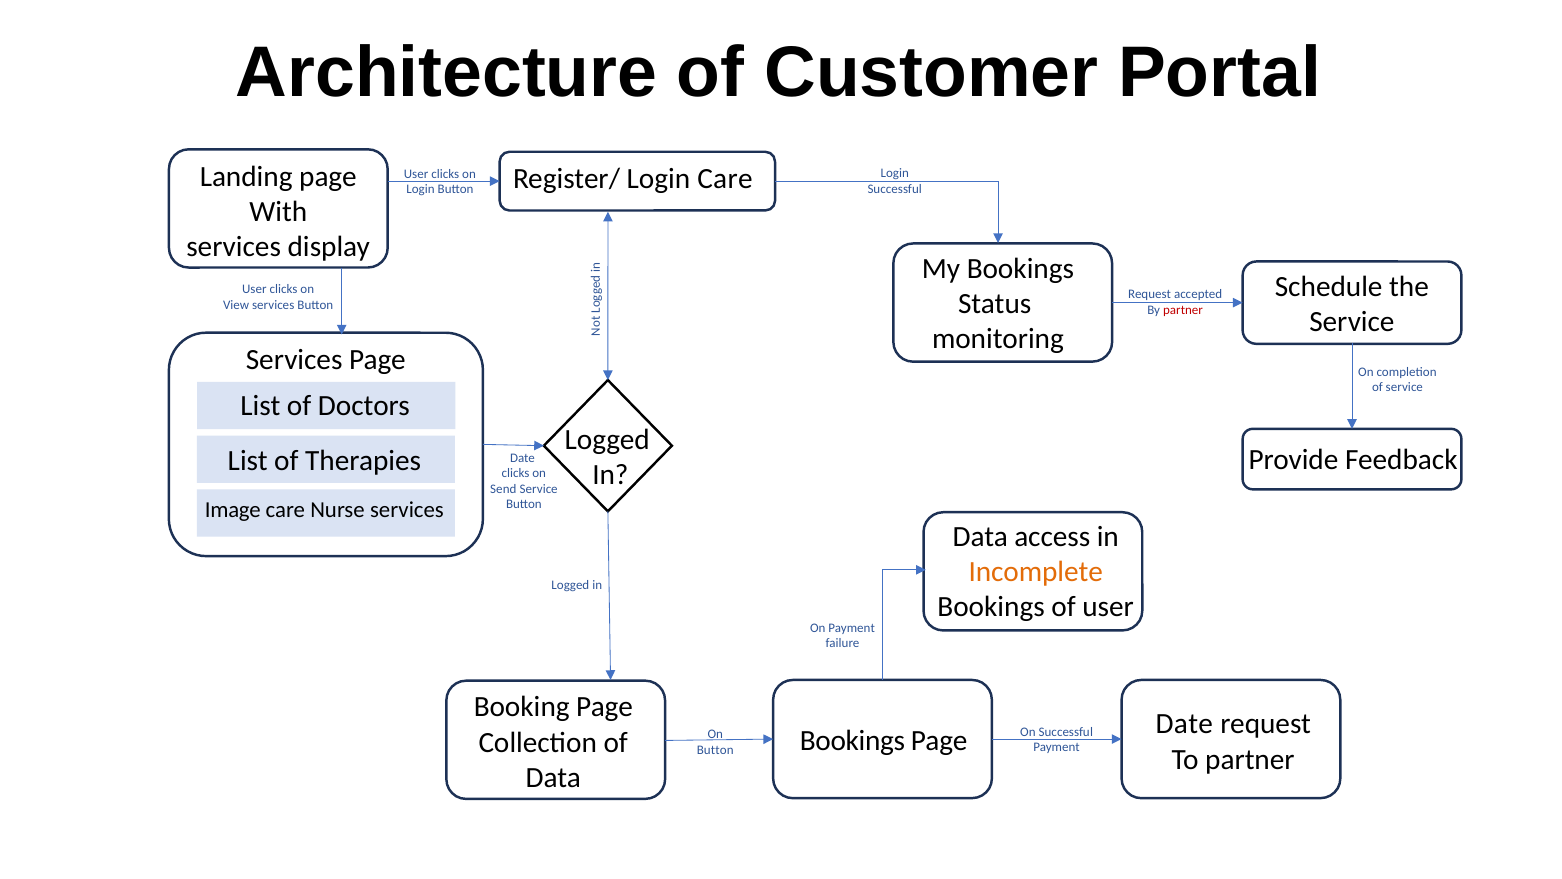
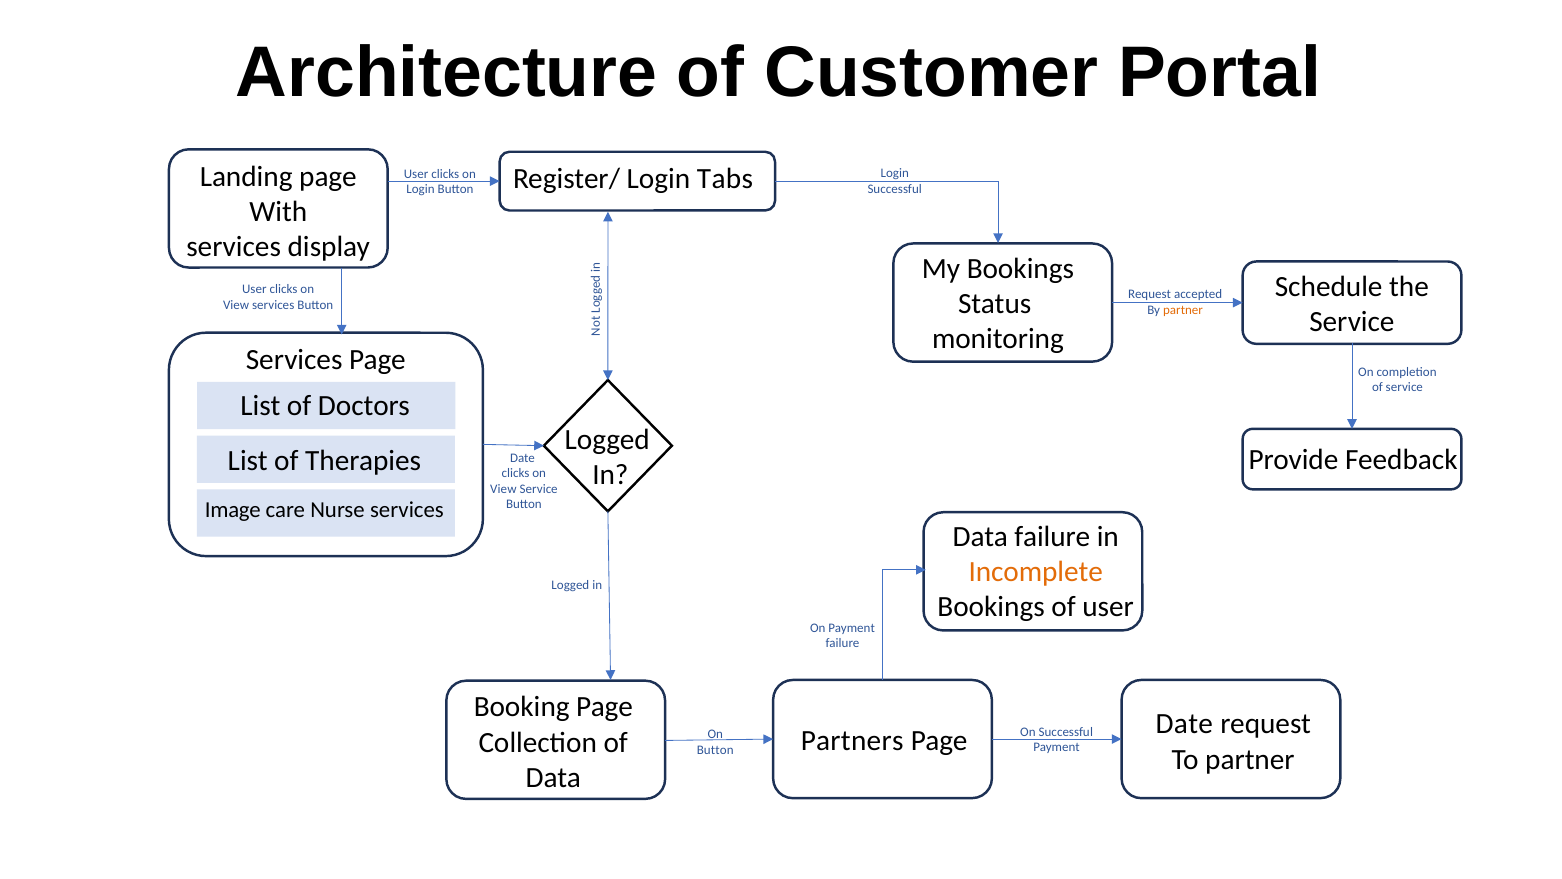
Login Care: Care -> Tabs (725, 179)
partner colour: red -> orange (1183, 310)
Send: Send -> View (503, 489)
Data access: access -> failure (1052, 536)
Bookings: Bookings -> Partners (852, 740)
